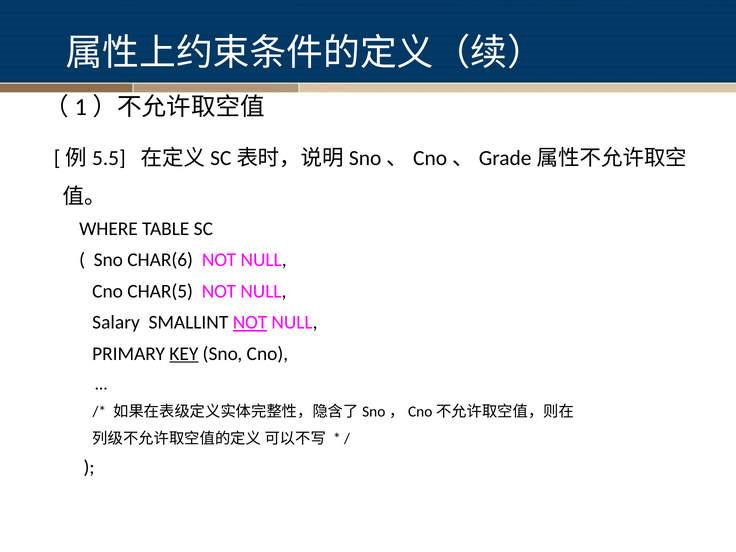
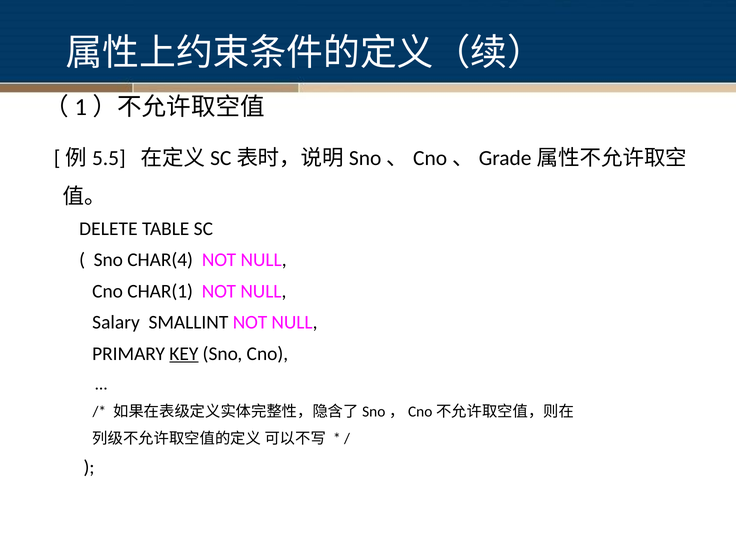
WHERE: WHERE -> DELETE (108, 229)
CHAR(6: CHAR(6 -> CHAR(4 (160, 260)
CHAR(5: CHAR(5 -> CHAR(1 (160, 291)
NOT underline: present -> none (250, 322)
